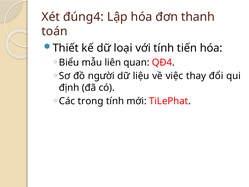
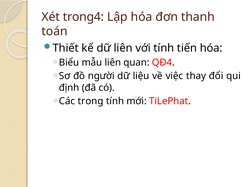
đúng4: đúng4 -> trong4 (84, 17)
dữ loại: loại -> liên (123, 48)
